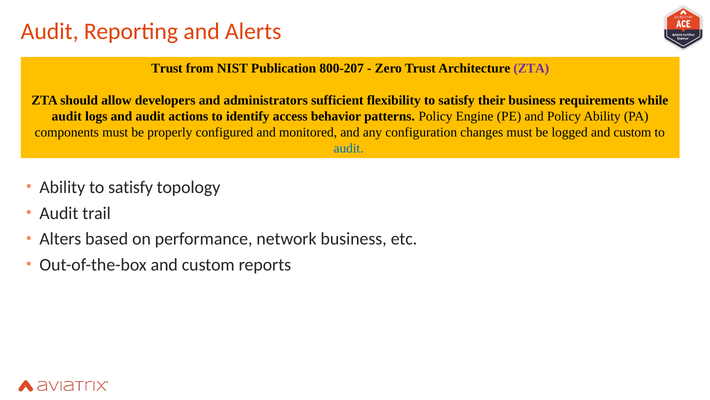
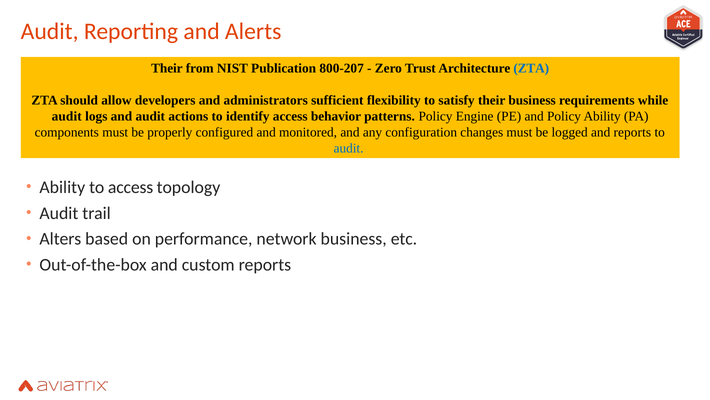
Trust: Trust -> Their (167, 68)
ZTA colour: purple -> blue (531, 68)
logged and custom: custom -> reports (632, 132)
Ability to satisfy: satisfy -> access (131, 187)
